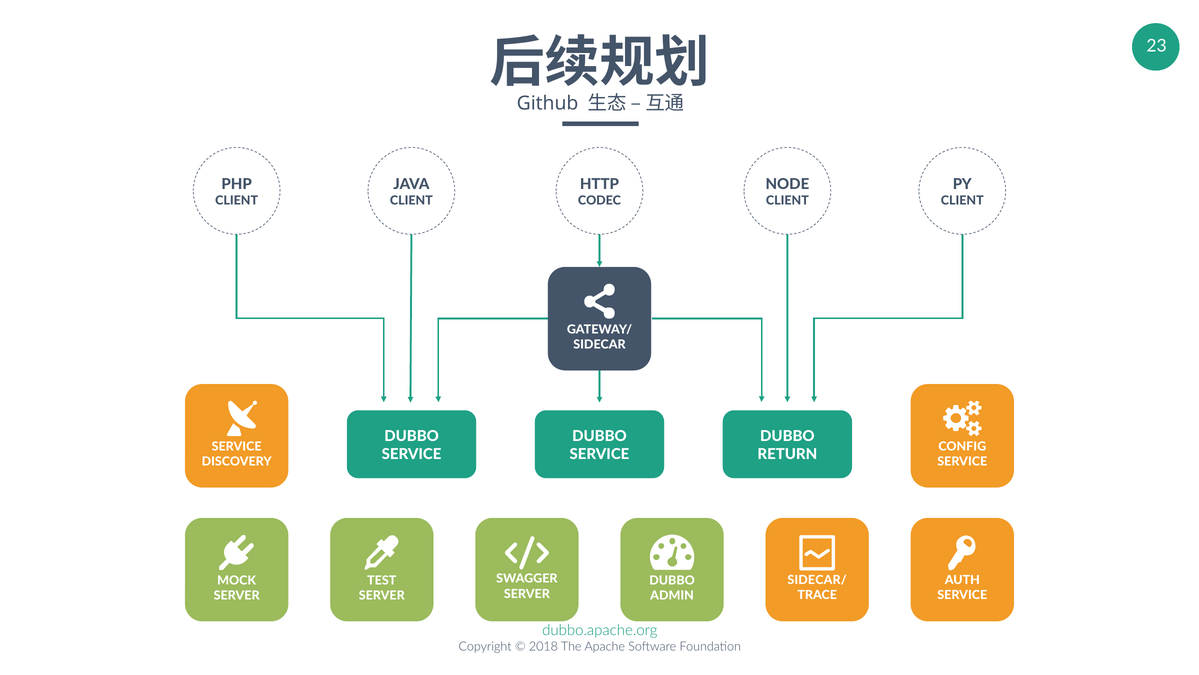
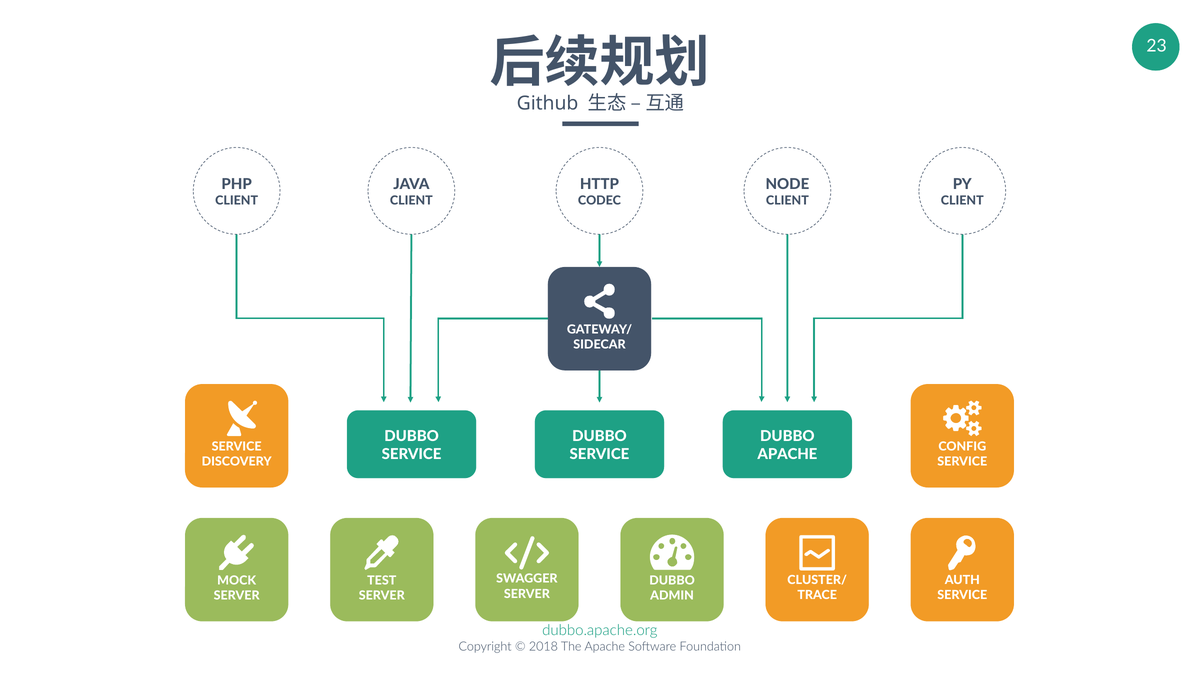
RETURN: RETURN -> APACHE (787, 454)
SIDECAR/: SIDECAR/ -> CLUSTER/ (817, 580)
